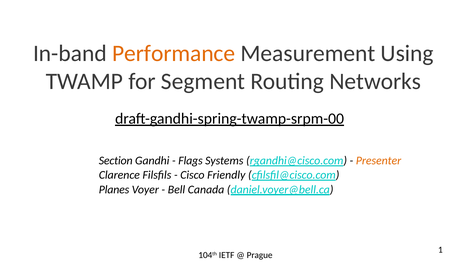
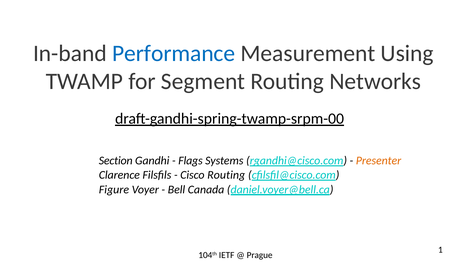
Performance colour: orange -> blue (174, 53)
Cisco Friendly: Friendly -> Routing (226, 175)
Planes: Planes -> Figure (114, 189)
